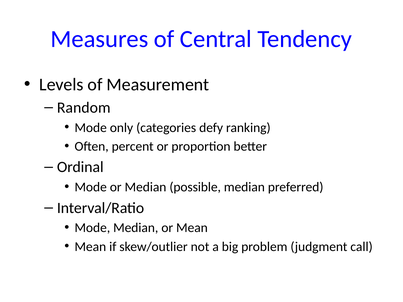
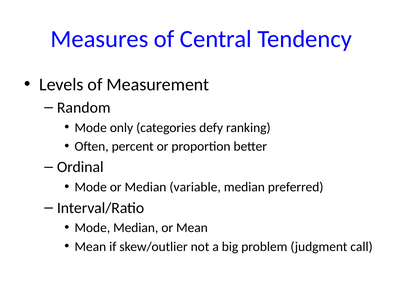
possible: possible -> variable (195, 187)
